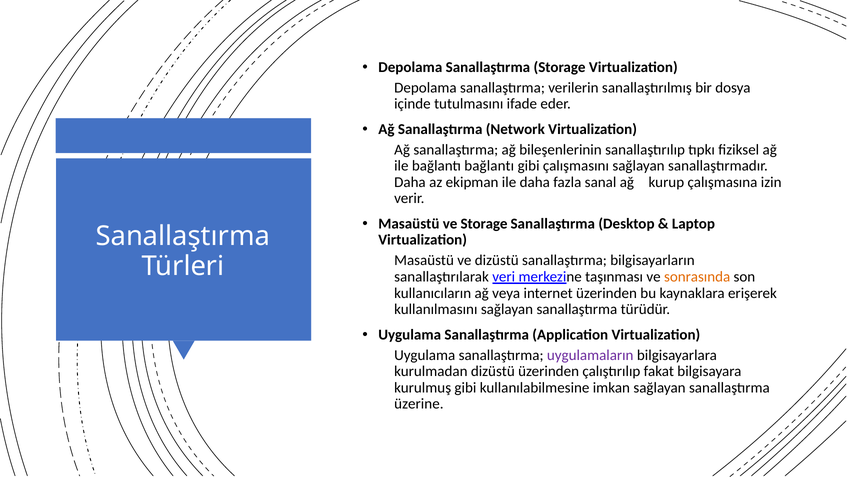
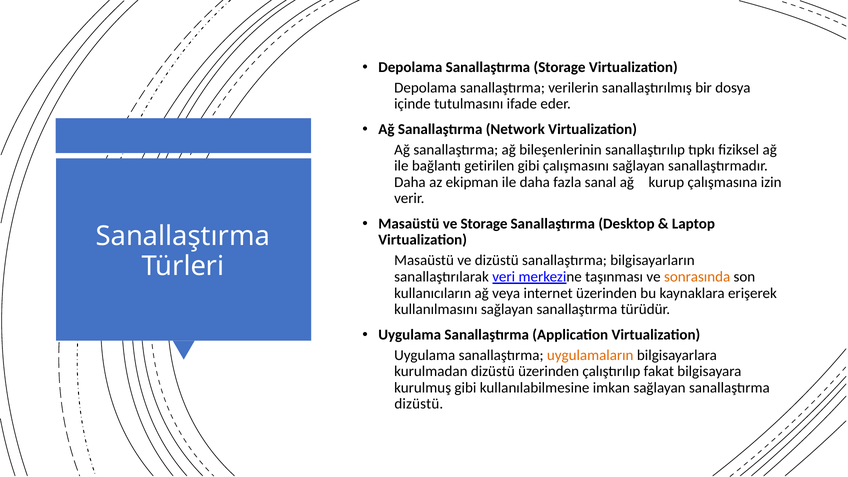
bağlantı bağlantı: bağlantı -> getirilen (489, 166)
uygulamaların colour: purple -> orange (590, 355)
üzerine: üzerine -> dizüstü (419, 404)
